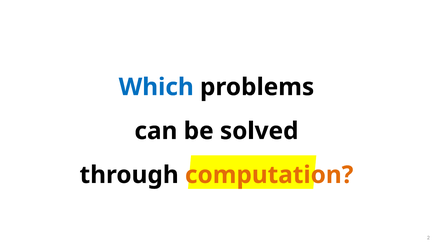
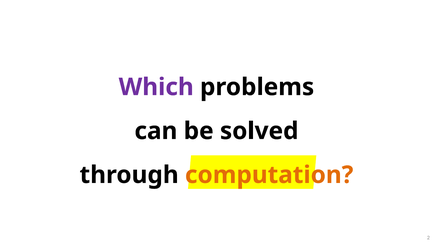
Which colour: blue -> purple (156, 87)
